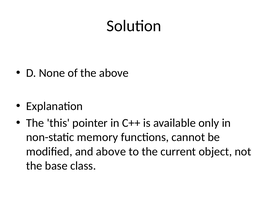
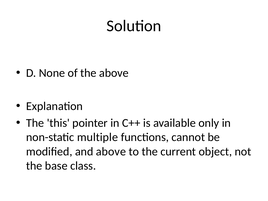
memory: memory -> multiple (97, 137)
